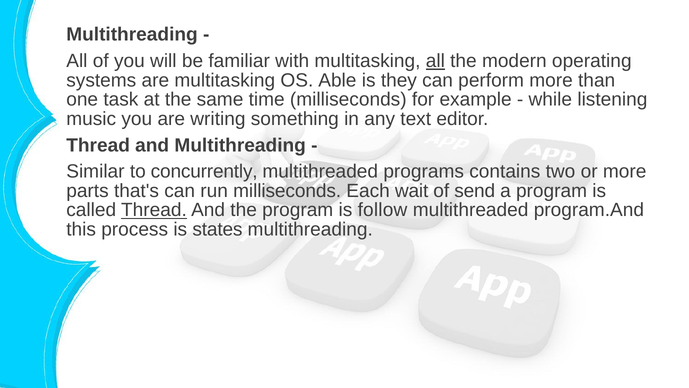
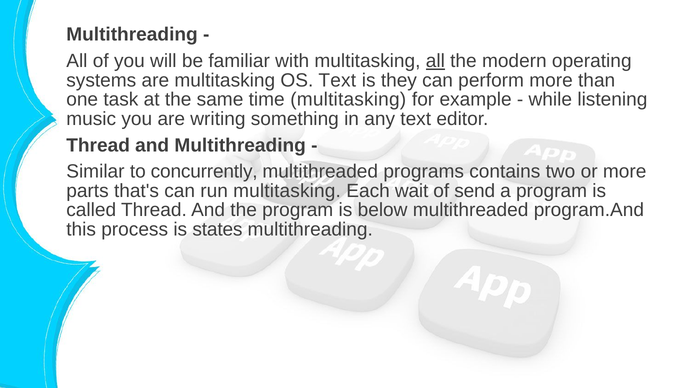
OS Able: Able -> Text (337, 80)
time milliseconds: milliseconds -> multitasking (348, 99)
run milliseconds: milliseconds -> multitasking (287, 191)
Thread underline: present -> none (154, 210)
follow: follow -> below (383, 210)
